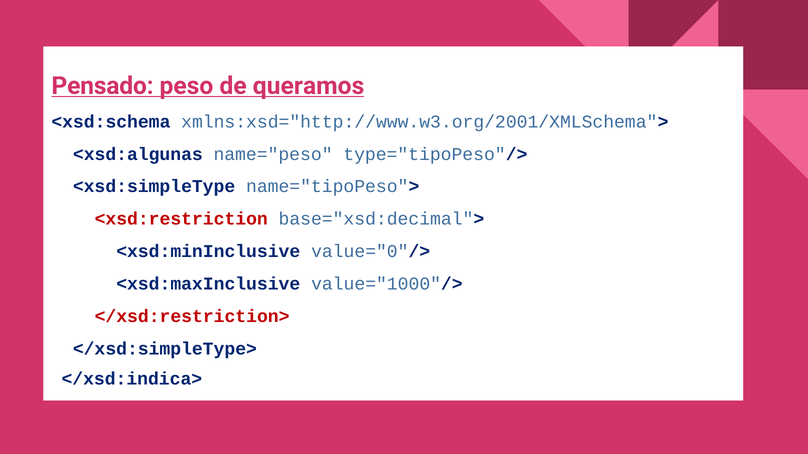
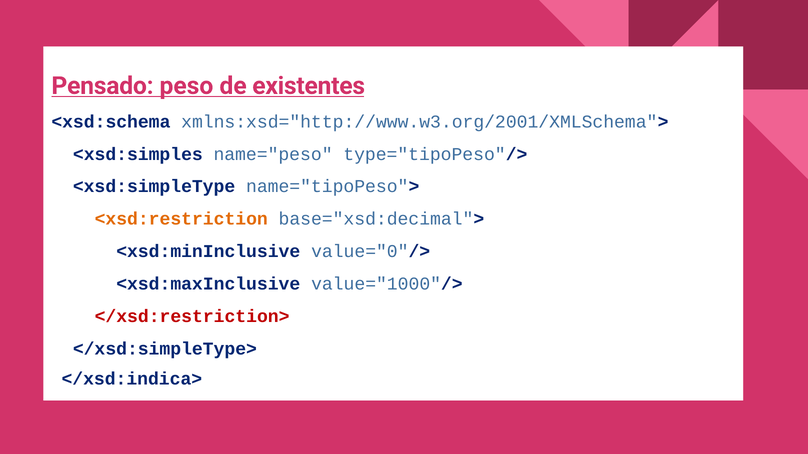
queramos: queramos -> existentes (309, 86)
<xsd:algunas: <xsd:algunas -> <xsd:simples (138, 154)
<xsd:restriction colour: red -> orange (181, 219)
